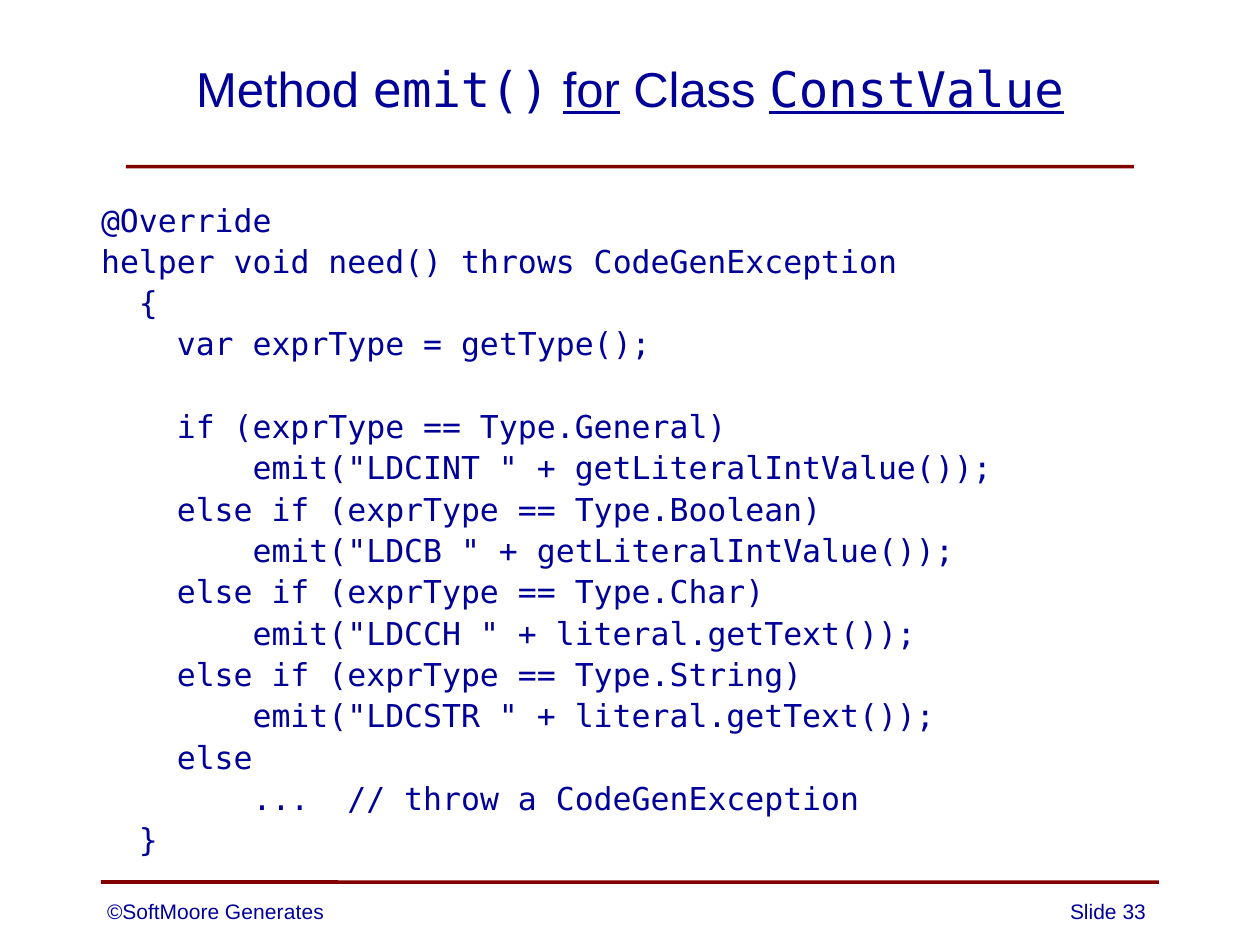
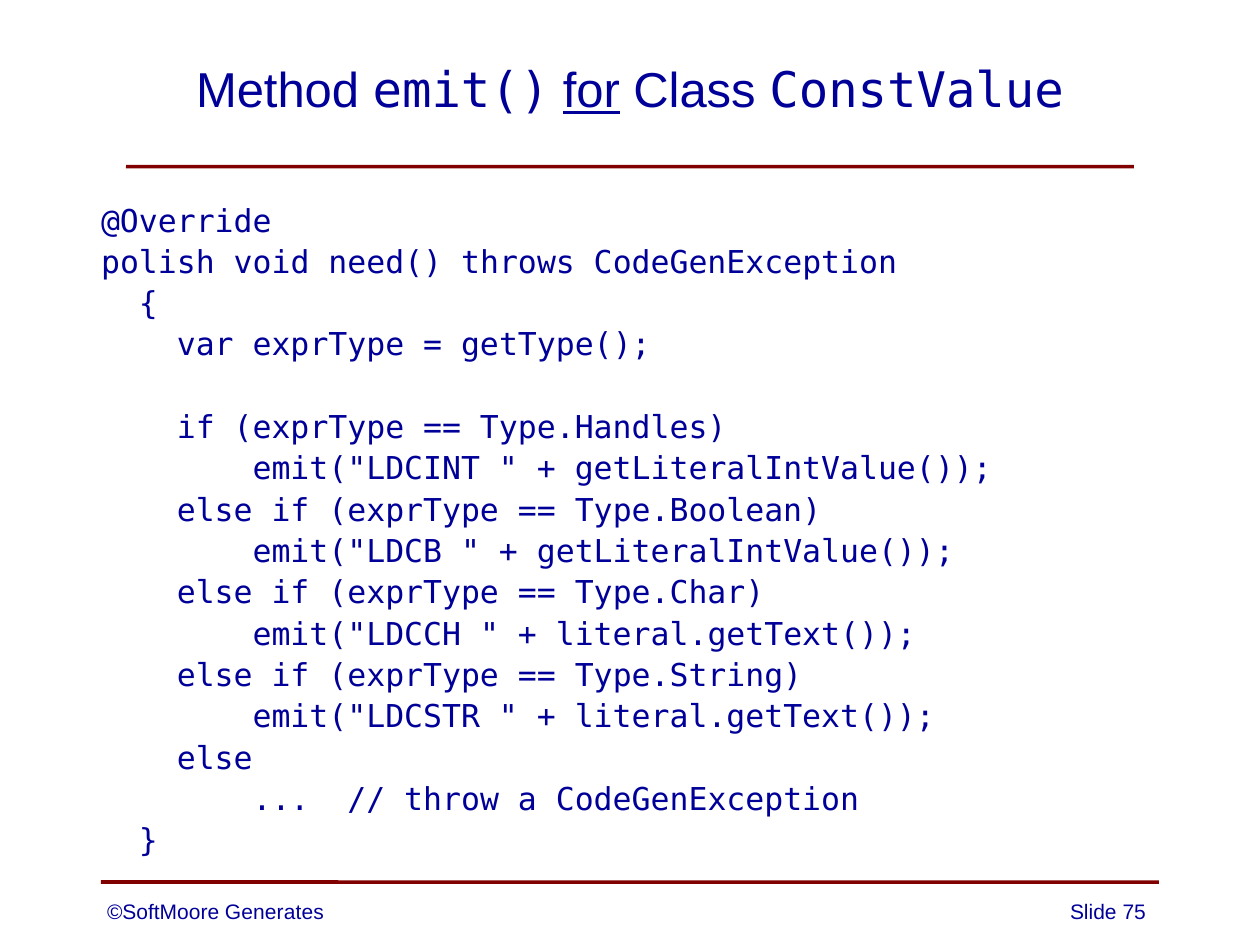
ConstValue underline: present -> none (917, 92)
helper: helper -> polish (158, 263)
Type.General: Type.General -> Type.Handles (603, 428)
33: 33 -> 75 (1134, 913)
